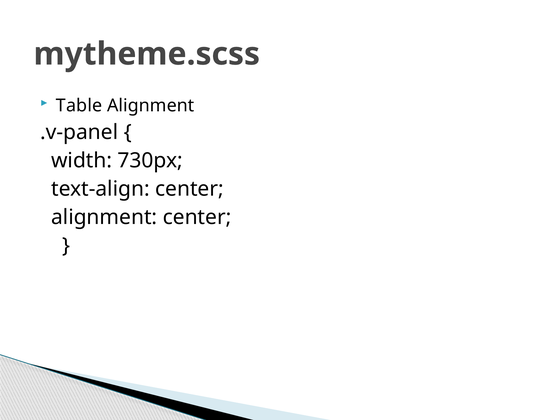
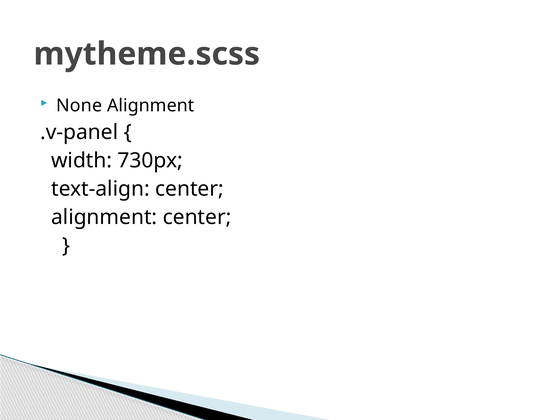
Table: Table -> None (79, 105)
